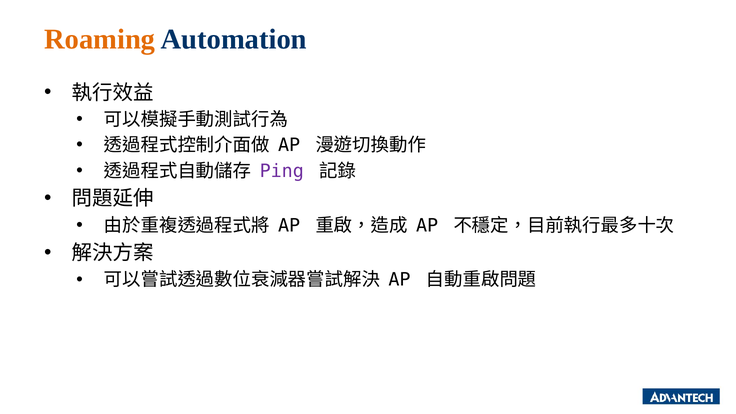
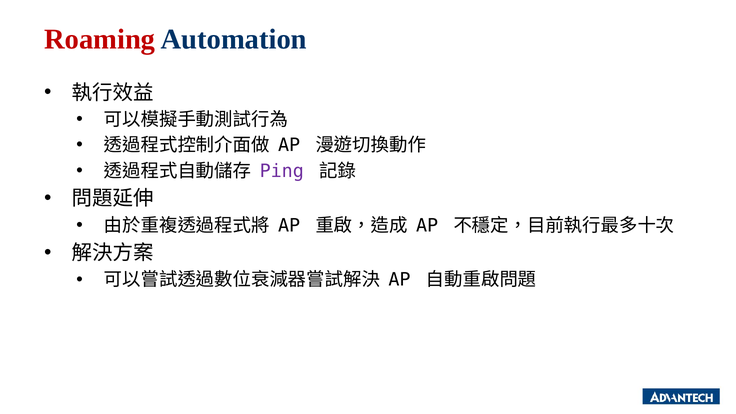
Roaming colour: orange -> red (100, 39)
